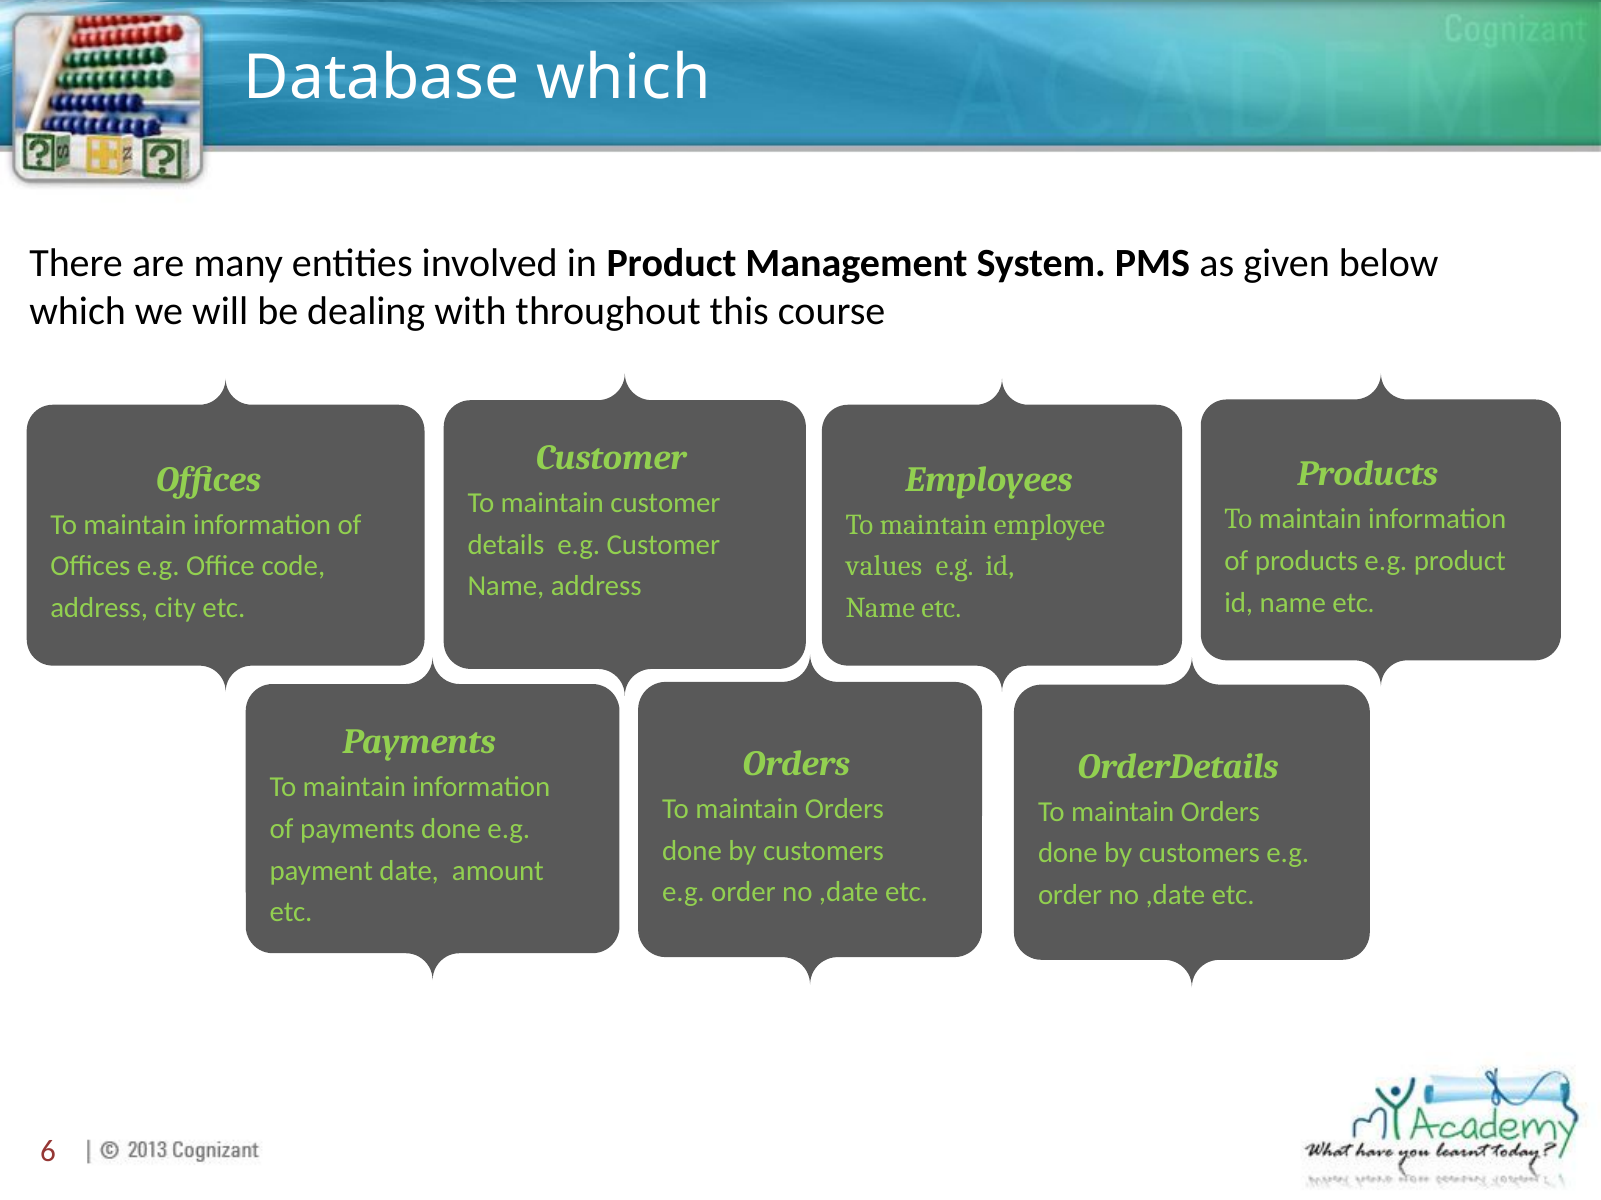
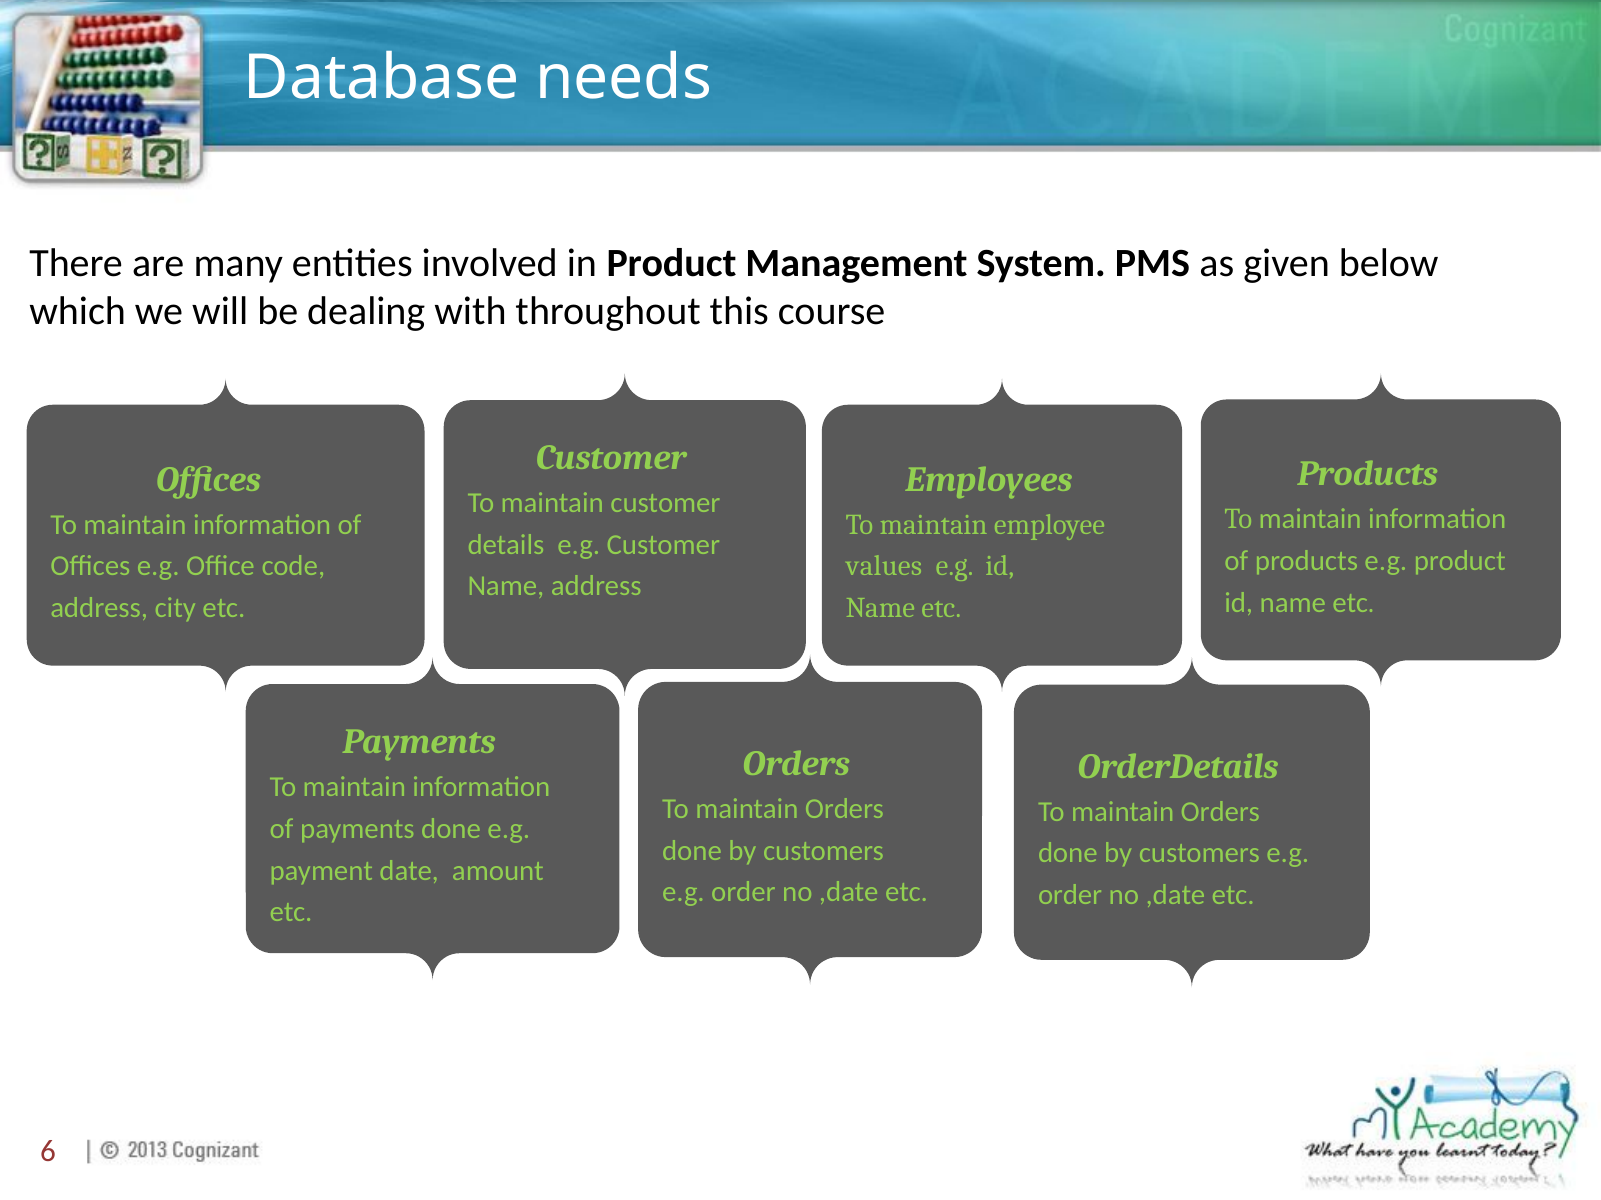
Database which: which -> needs (624, 78)
